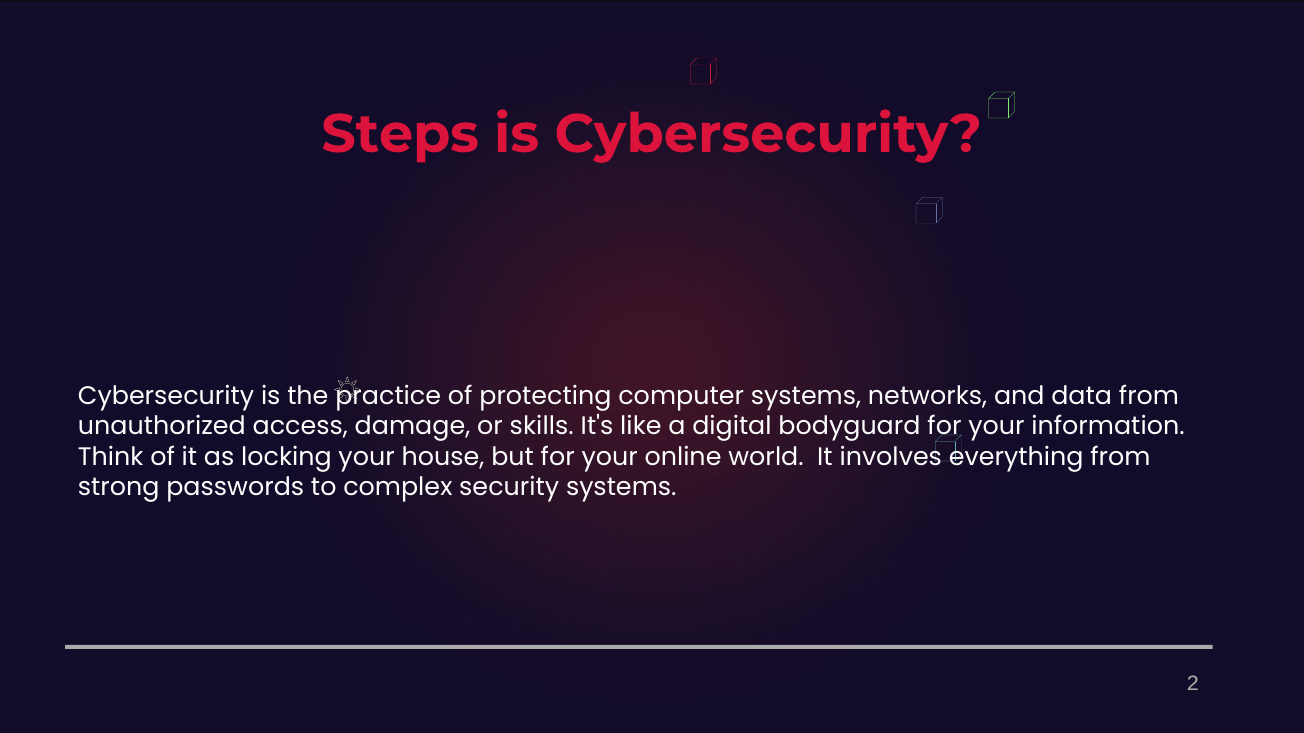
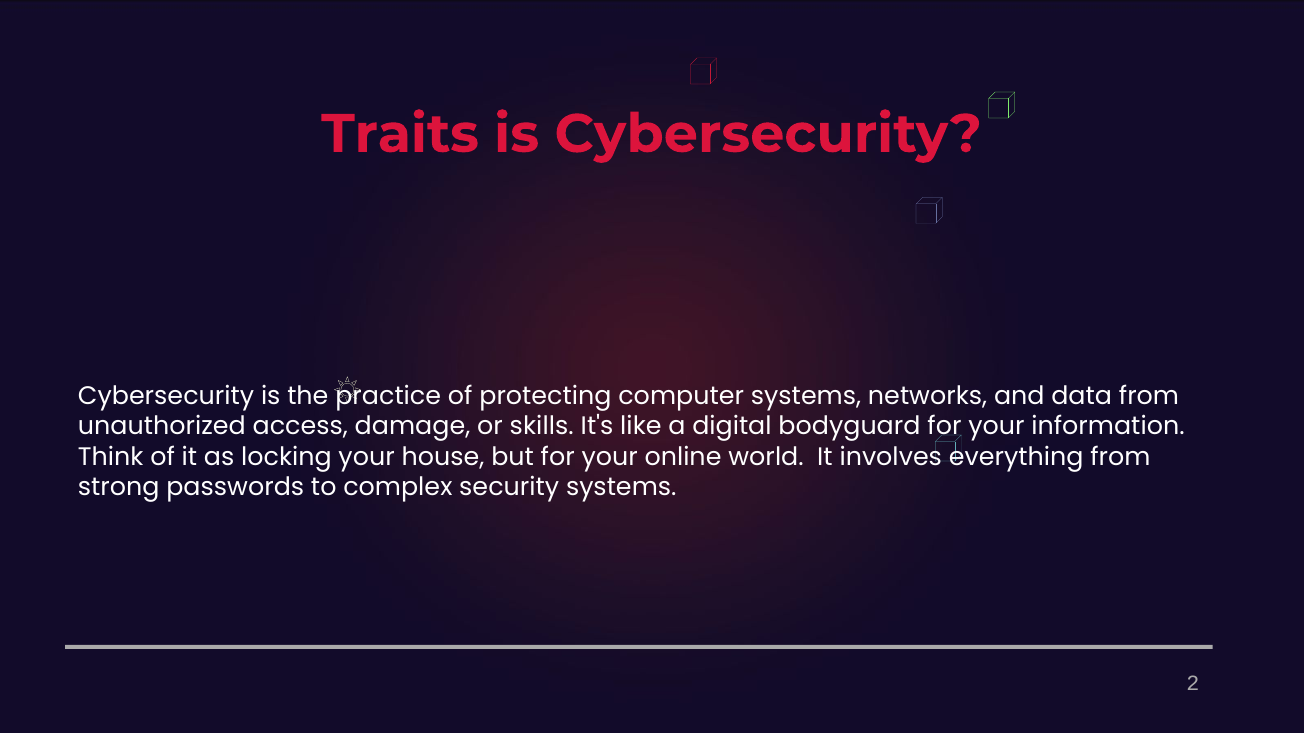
Steps: Steps -> Traits (400, 134)
